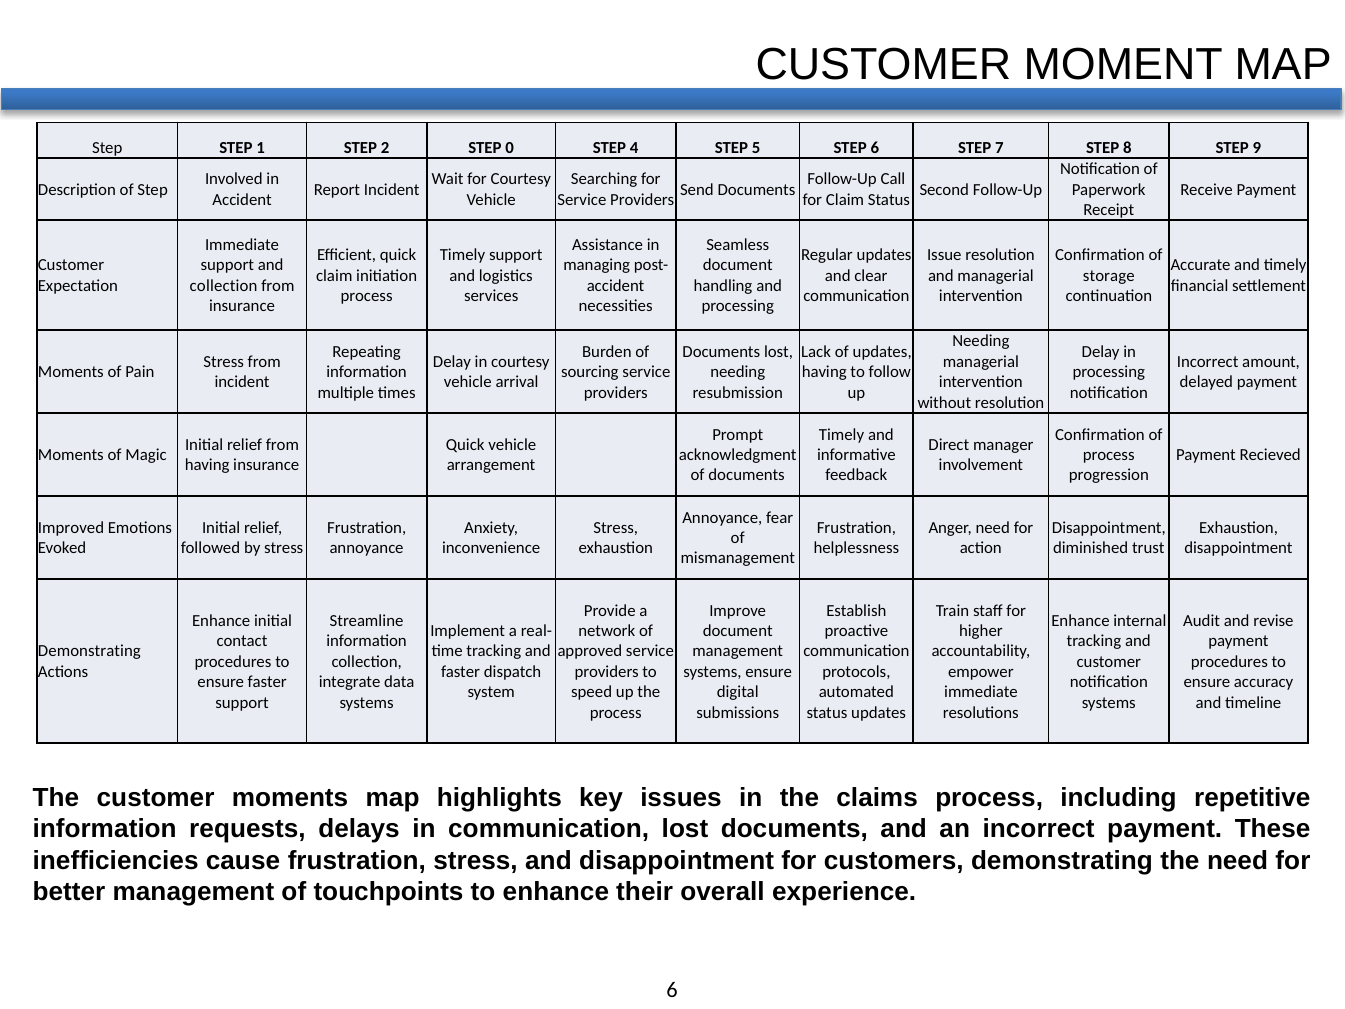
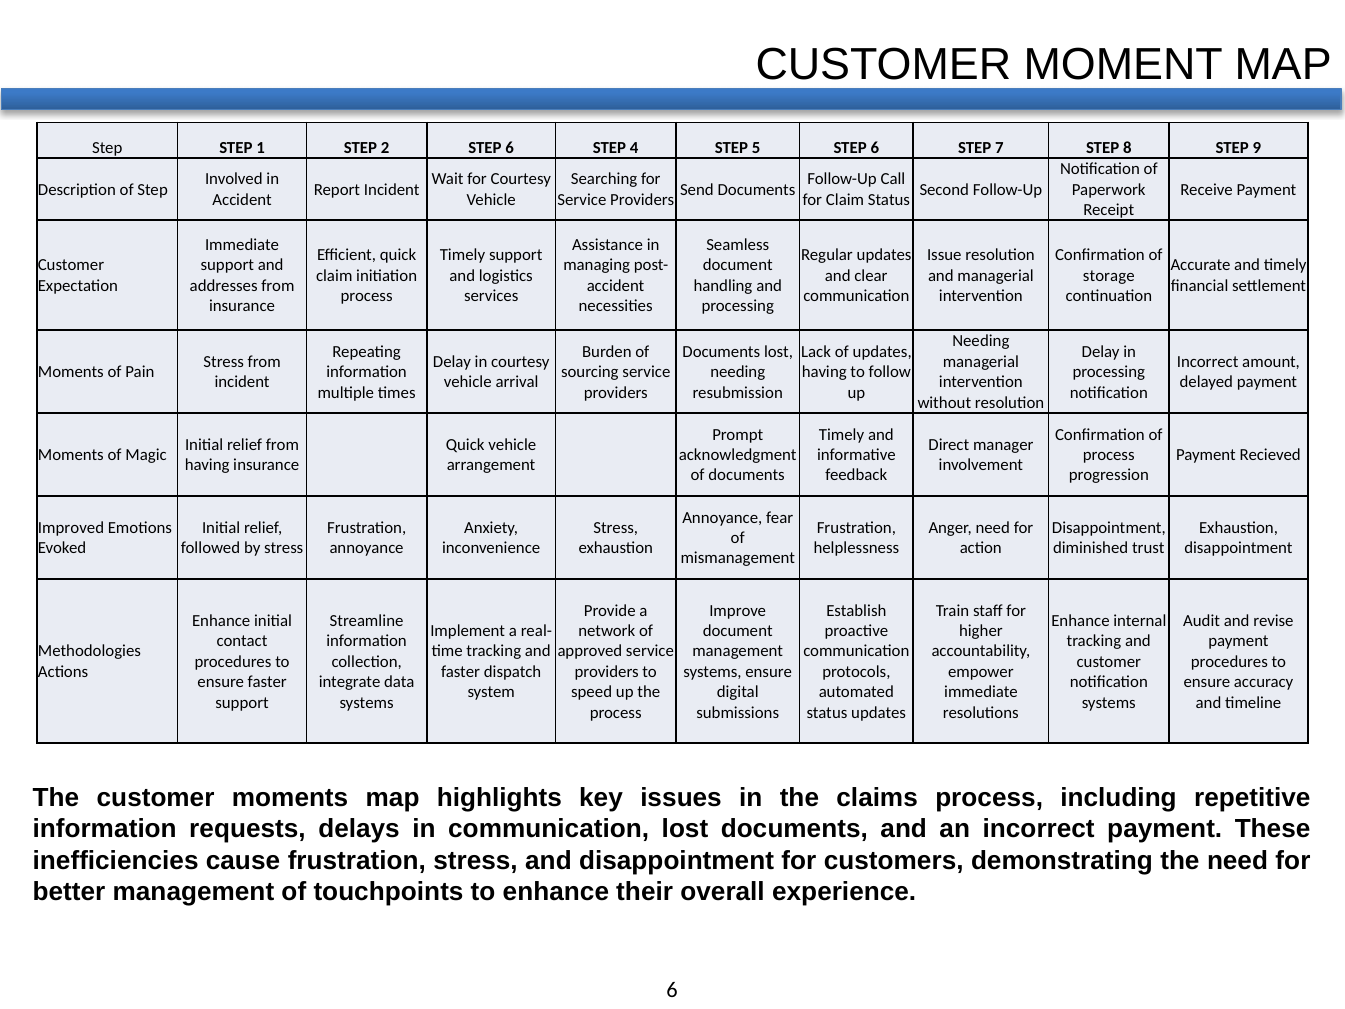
2 STEP 0: 0 -> 6 (510, 148)
collection: collection -> addresses (224, 286)
Demonstrating: Demonstrating -> Methodologies (89, 651)
